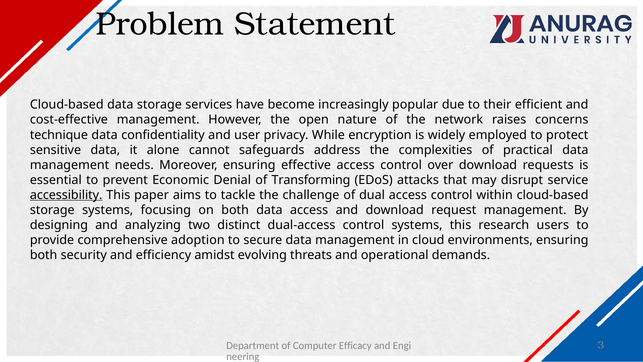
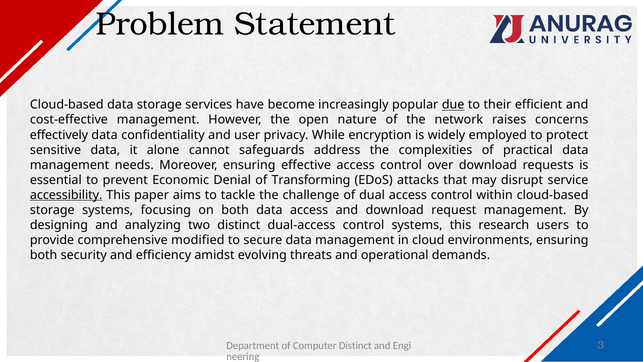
due underline: none -> present (453, 105)
technique: technique -> effectively (59, 135)
adoption: adoption -> modified (198, 240)
Computer Efficacy: Efficacy -> Distinct (355, 345)
